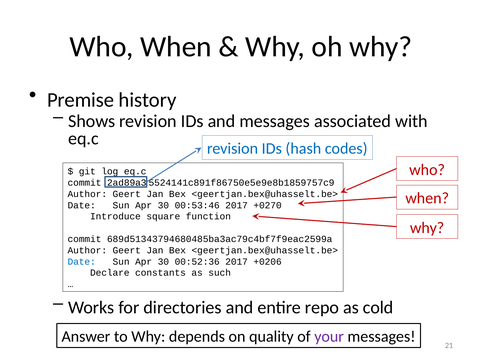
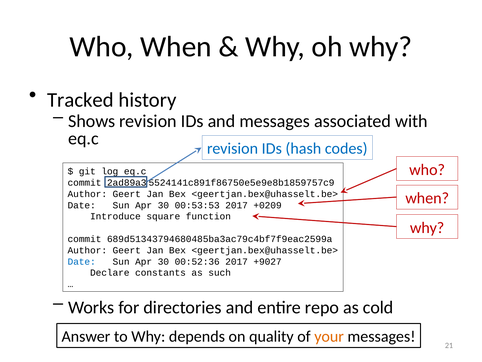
Premise: Premise -> Tracked (80, 100)
00:53:46: 00:53:46 -> 00:53:53 (197, 205)
+0270: +0270 -> +0209 (268, 205)
+0206: +0206 -> +9027 (268, 261)
your colour: purple -> orange (329, 336)
